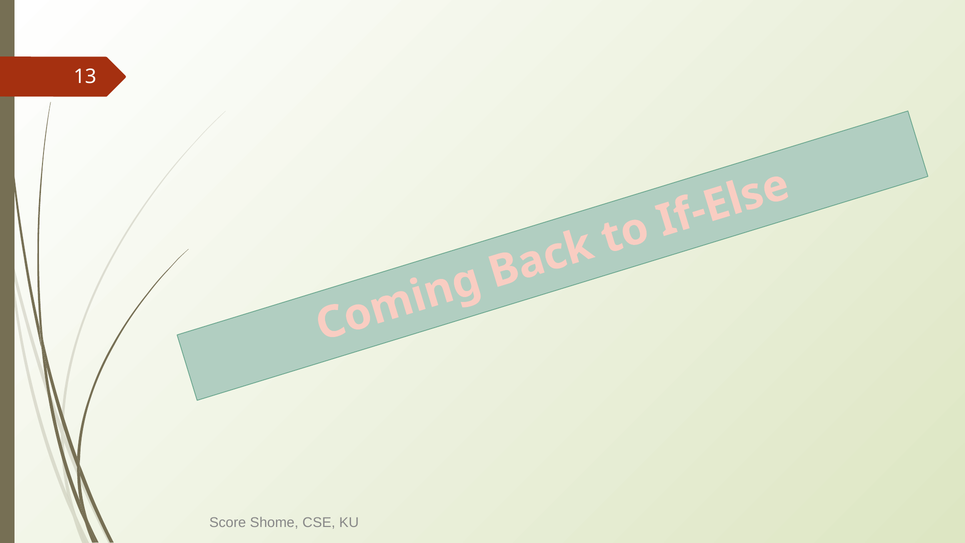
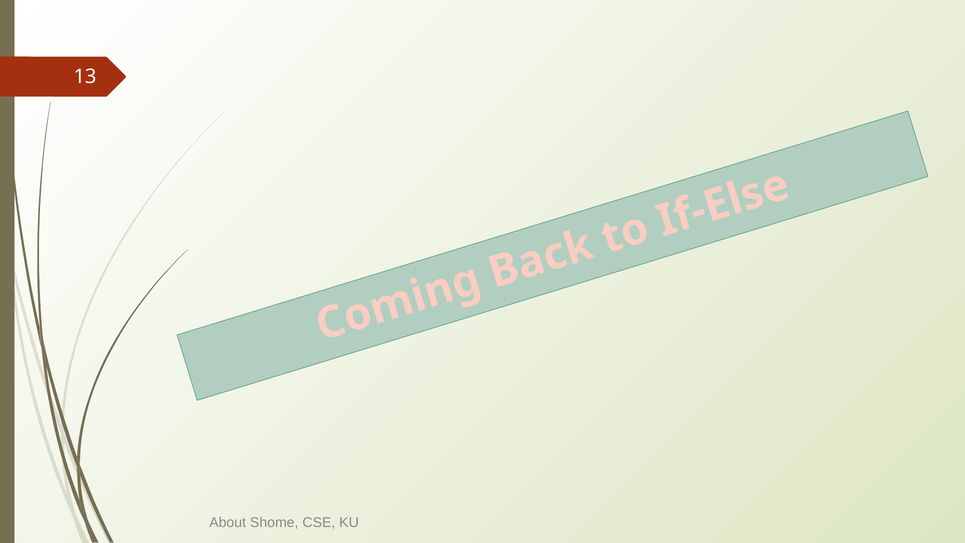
Score: Score -> About (228, 522)
